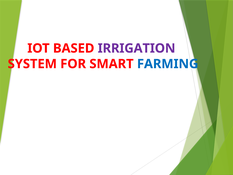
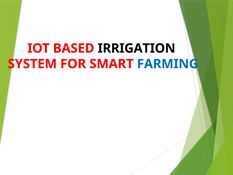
IRRIGATION colour: purple -> black (137, 48)
